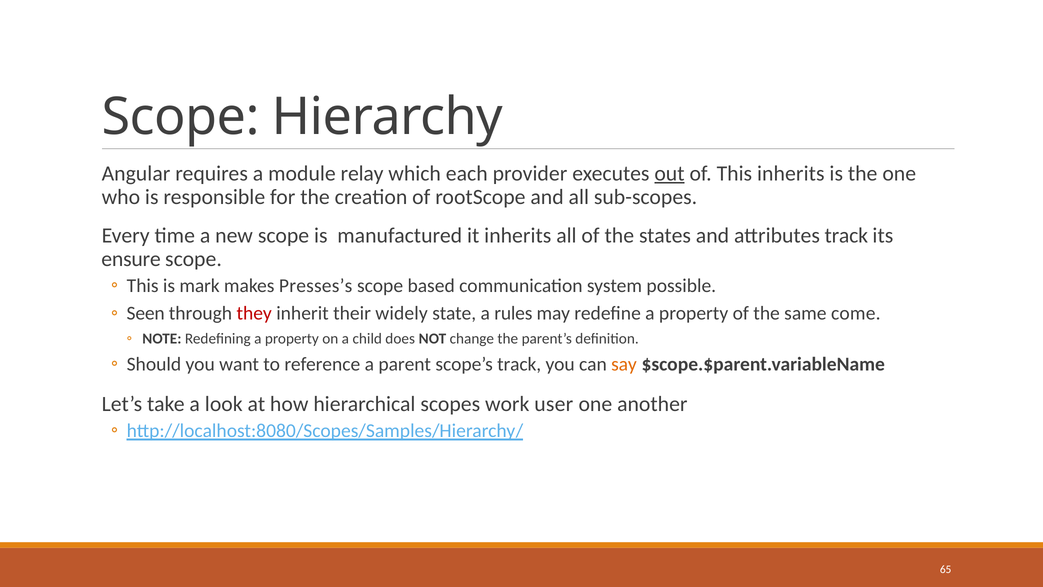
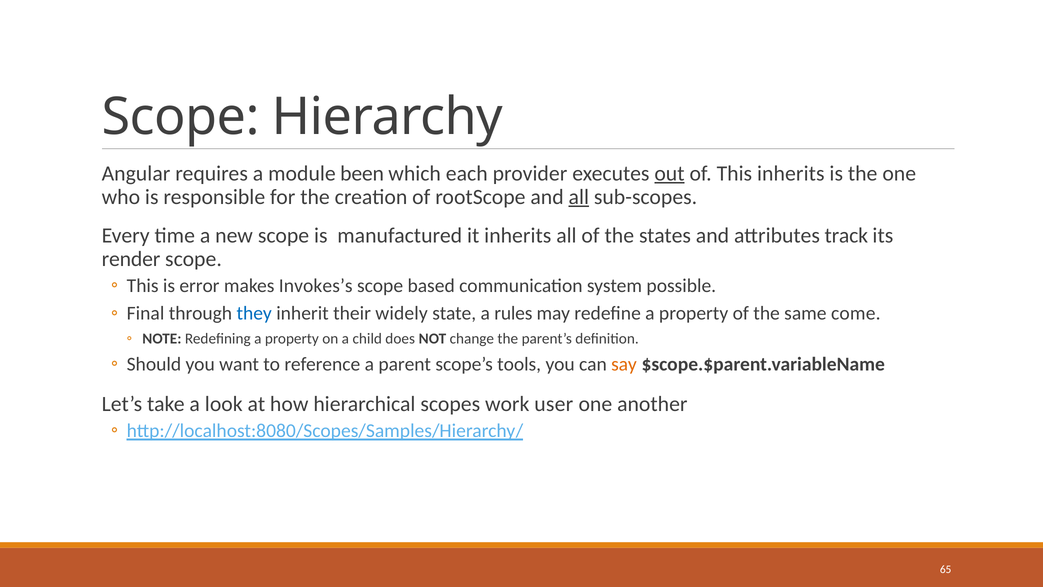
relay: relay -> been (362, 173)
all underline: none -> present (579, 197)
ensure: ensure -> render (131, 259)
mark: mark -> error (200, 286)
Presses’s: Presses’s -> Invokes’s (316, 286)
Seen: Seen -> Final (146, 313)
they colour: red -> blue (254, 313)
scope’s track: track -> tools (519, 364)
